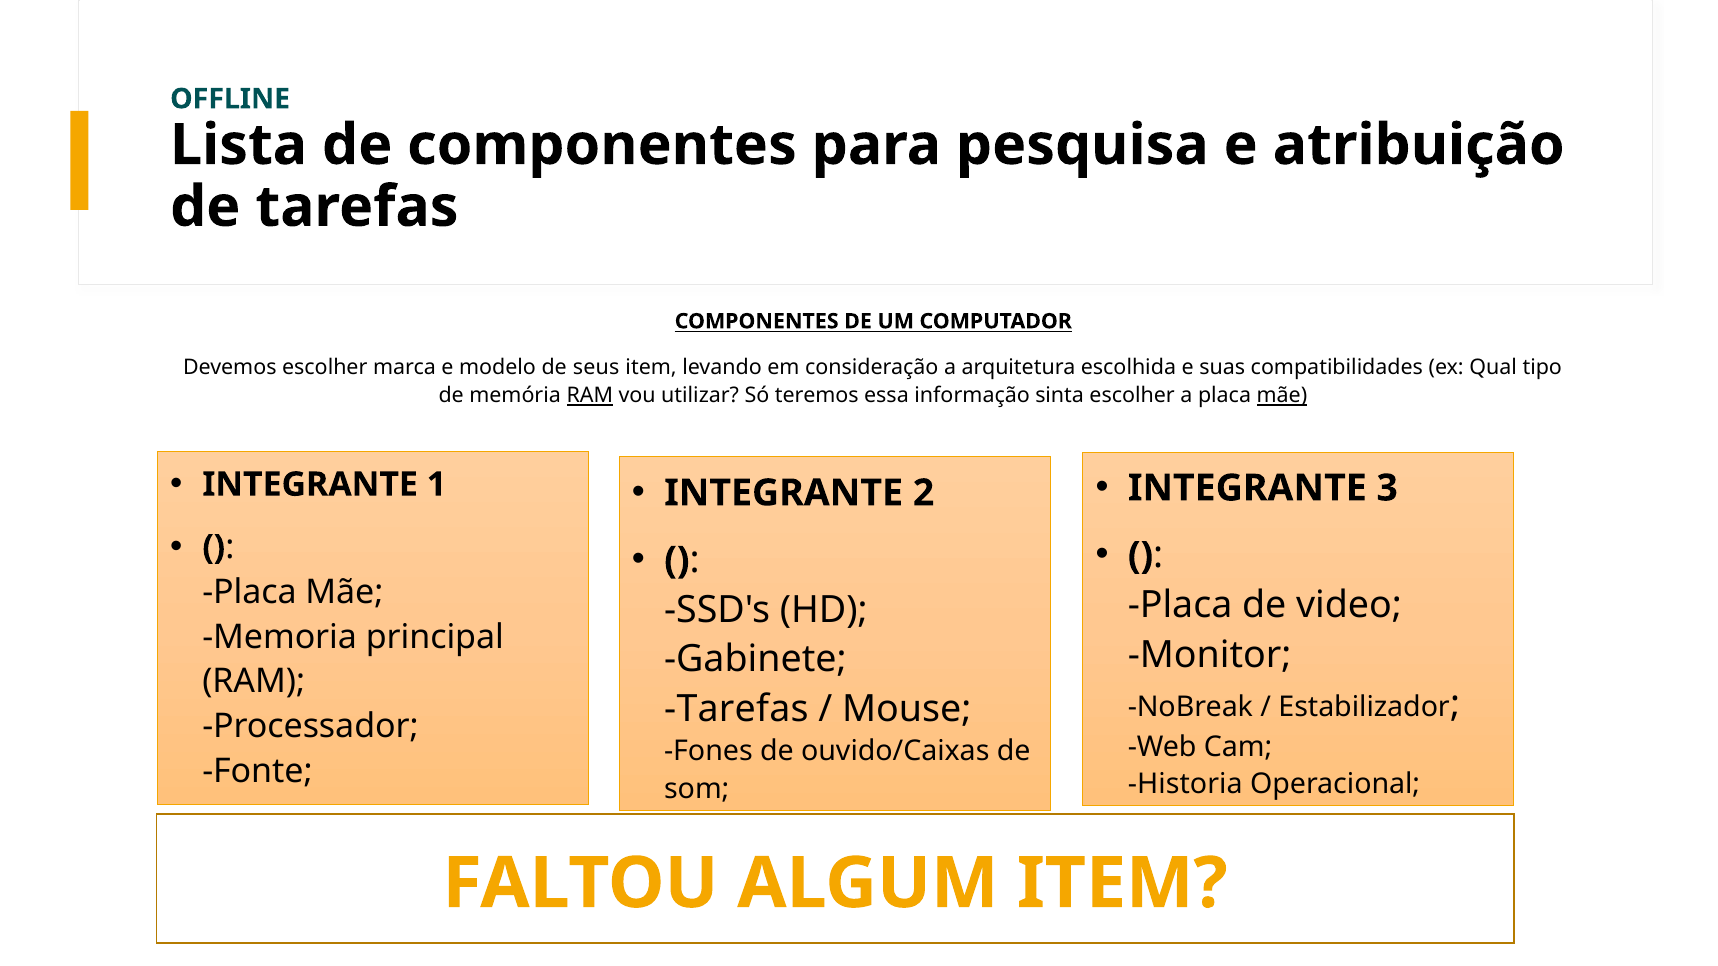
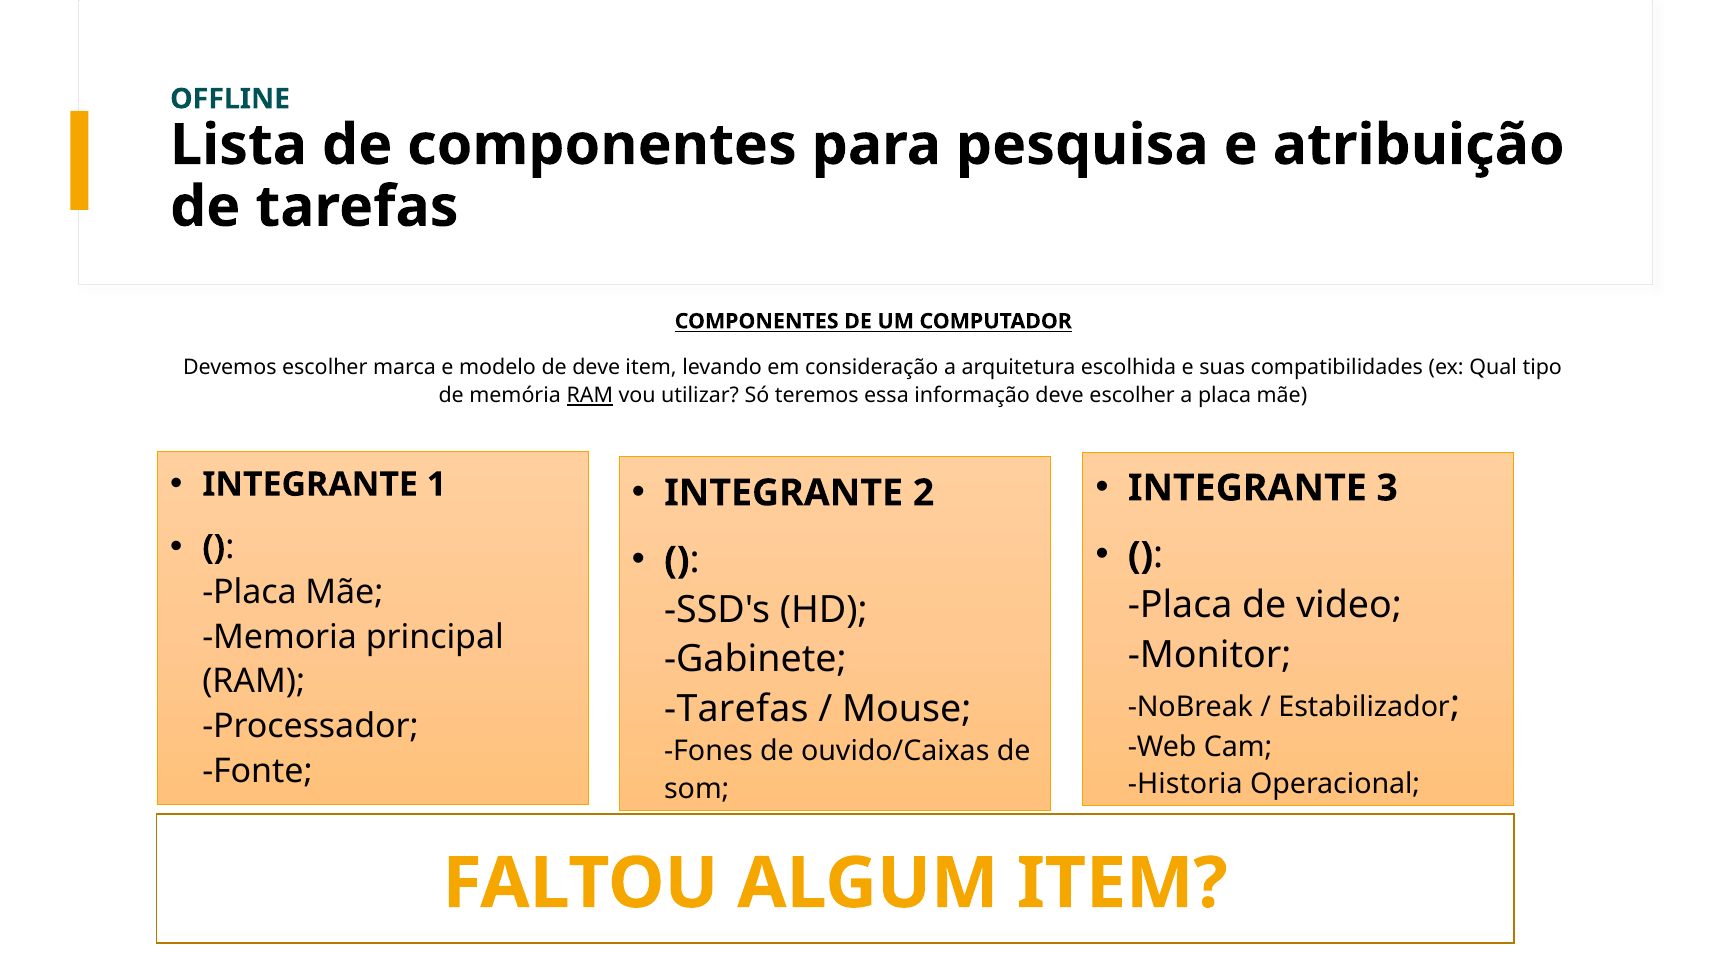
de seus: seus -> deve (596, 368)
informação sinta: sinta -> deve (1060, 396)
mãe underline: present -> none (1282, 396)
